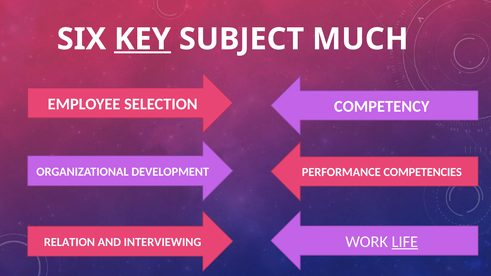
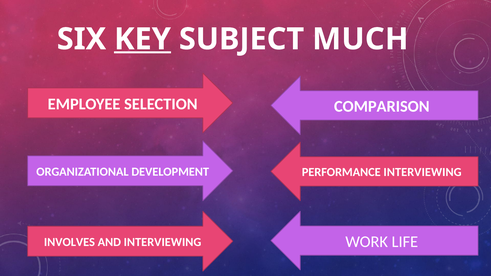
COMPETENCY: COMPETENCY -> COMPARISON (382, 107)
PERFORMANCE COMPETENCIES: COMPETENCIES -> INTERVIEWING (423, 172)
LIFE underline: present -> none (405, 242)
RELATION: RELATION -> INVOLVES (69, 242)
